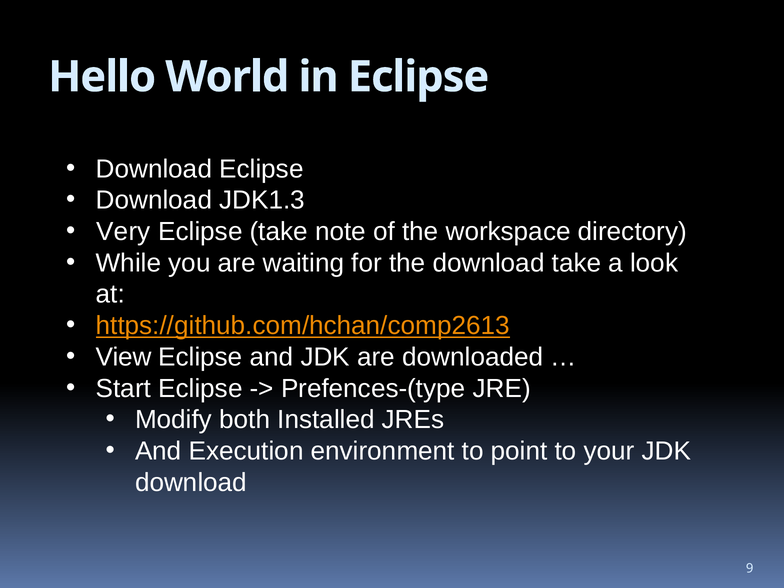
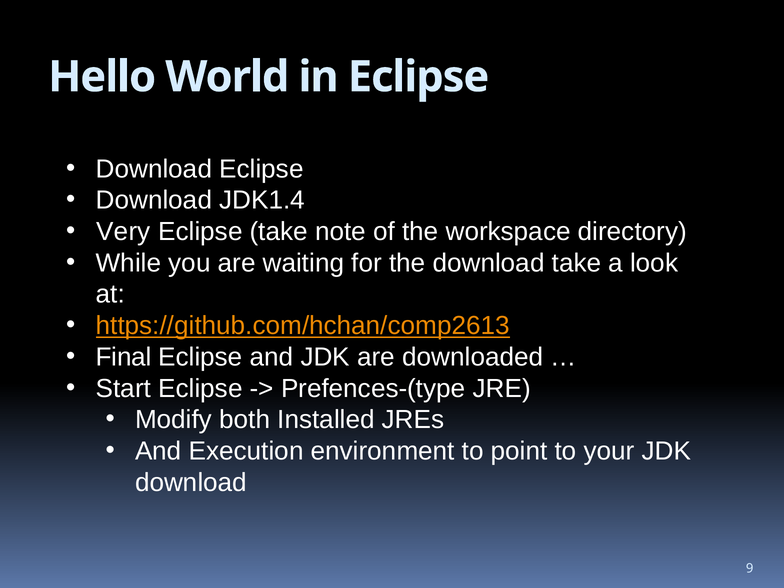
JDK1.3: JDK1.3 -> JDK1.4 (262, 200)
View: View -> Final (124, 357)
